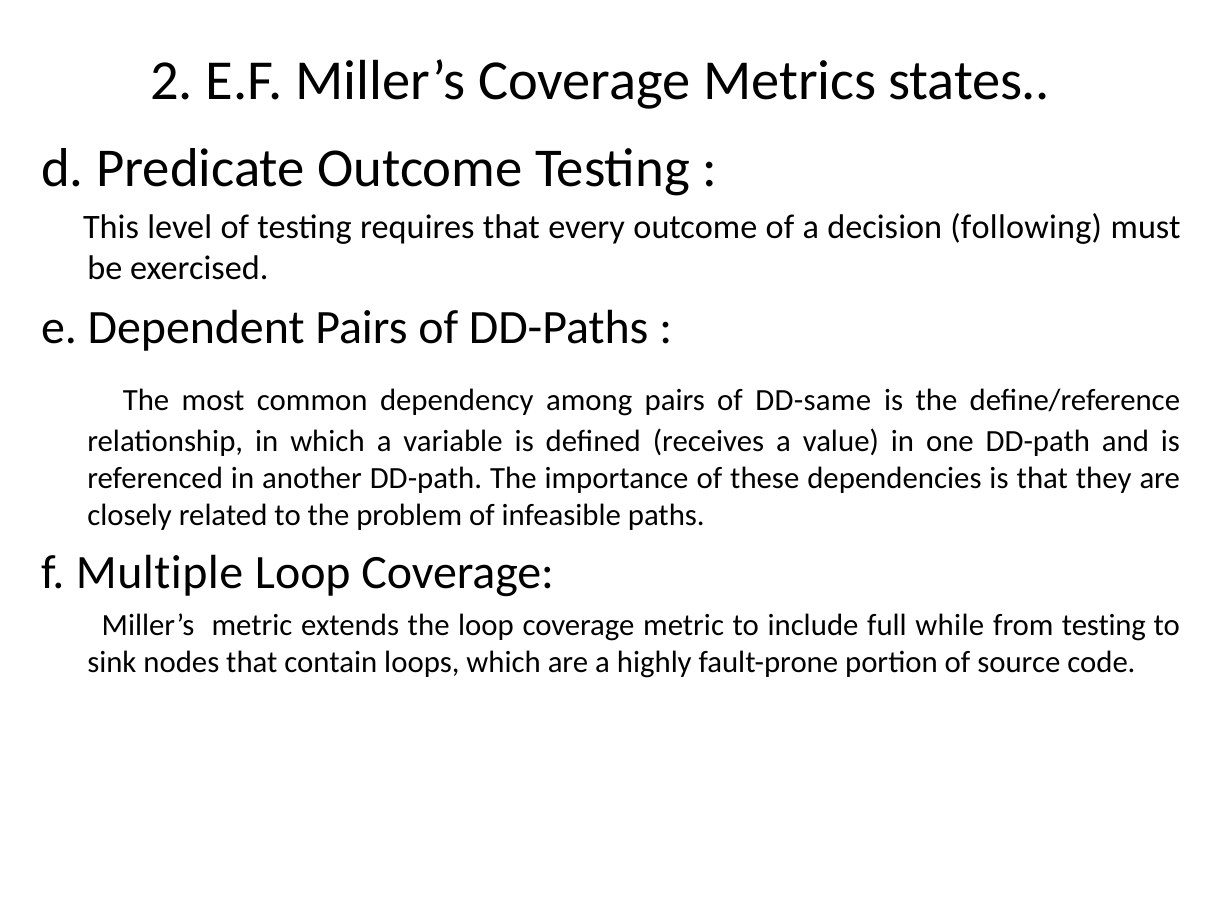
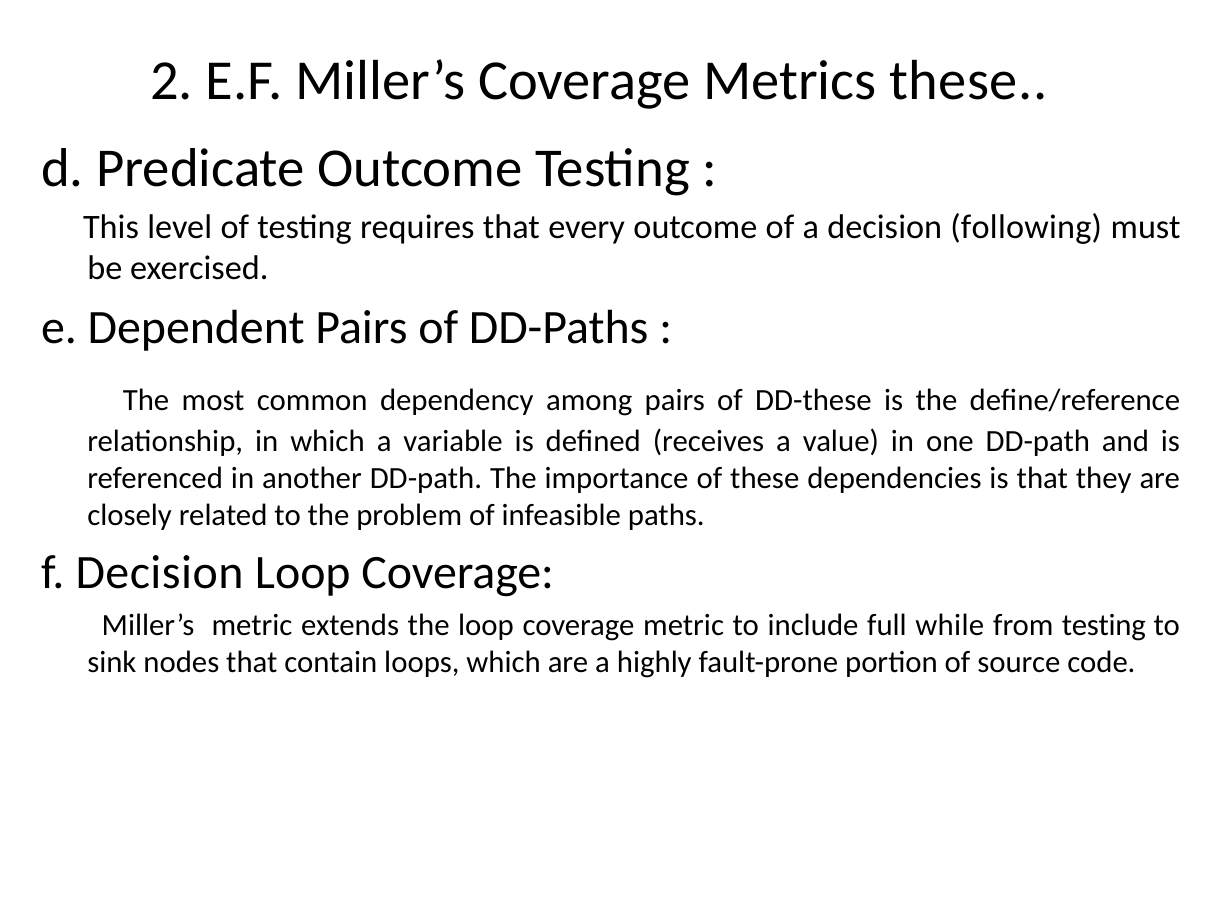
Metrics states: states -> these (968, 81)
DD-same: DD-same -> DD-these (813, 401)
f Multiple: Multiple -> Decision (160, 573)
